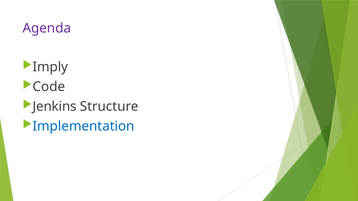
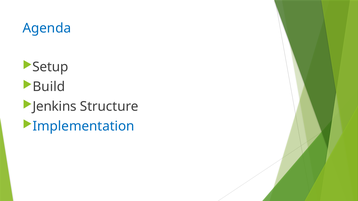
Agenda colour: purple -> blue (47, 28)
Imply: Imply -> Setup (50, 67)
Code: Code -> Build (49, 87)
